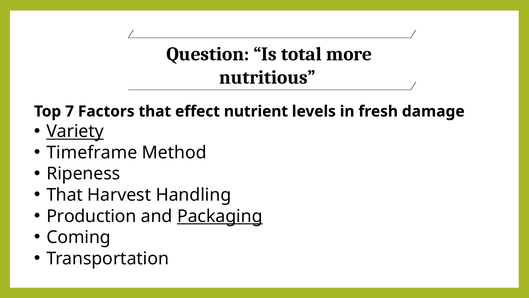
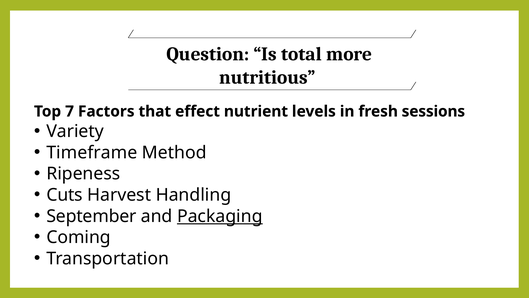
damage: damage -> sessions (433, 111)
Variety underline: present -> none (75, 131)
That: That -> Cuts (65, 195)
Production: Production -> September (91, 216)
